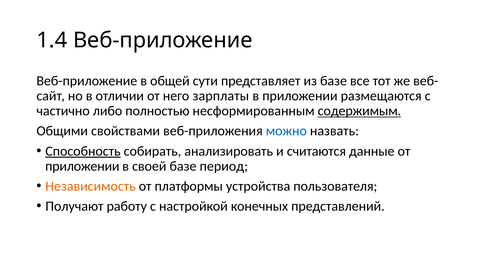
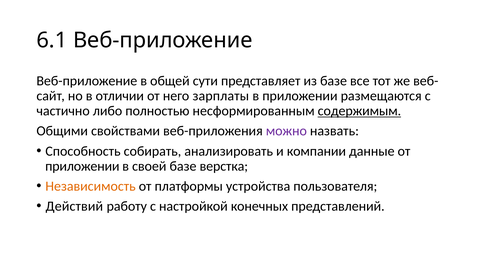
1.4: 1.4 -> 6.1 (52, 40)
можно colour: blue -> purple (286, 131)
Способность underline: present -> none (83, 151)
считаются: считаются -> компании (316, 151)
период: период -> верстка (224, 166)
Получают: Получают -> Действий (74, 206)
